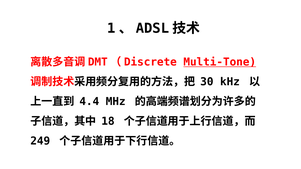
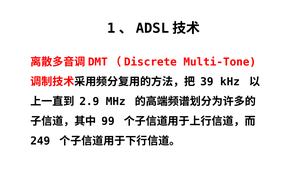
Multi-Tone underline: present -> none (220, 62)
30: 30 -> 39 (207, 82)
4.4: 4.4 -> 2.9 (89, 102)
18: 18 -> 99 (108, 121)
